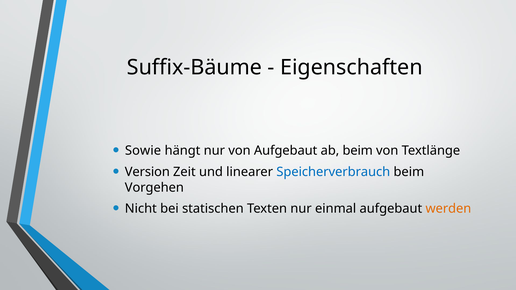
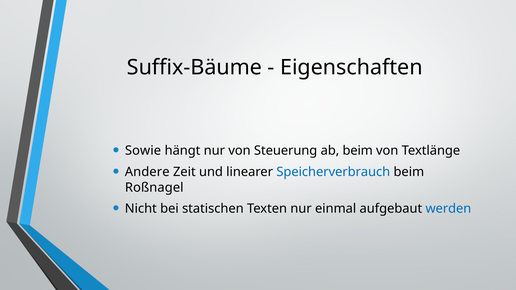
von Aufgebaut: Aufgebaut -> Steuerung (286, 151)
Version: Version -> Andere (147, 172)
Vorgehen: Vorgehen -> Roßnagel (154, 188)
werden colour: orange -> blue (448, 209)
